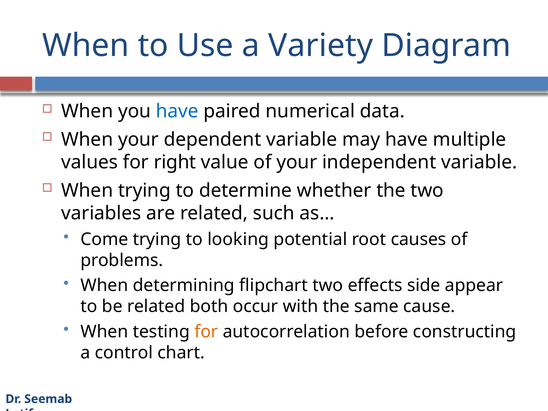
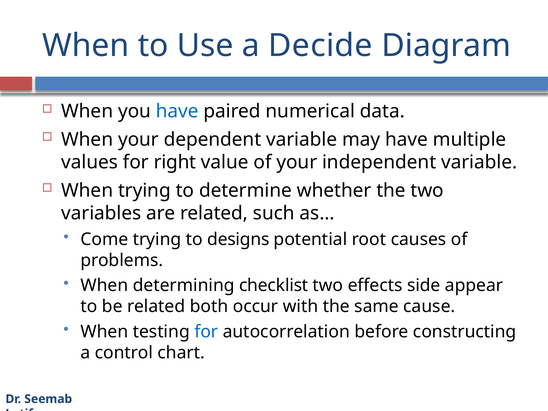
Variety: Variety -> Decide (320, 46)
looking: looking -> designs (238, 239)
flipchart: flipchart -> checklist (274, 285)
for colour: orange -> blue (206, 332)
